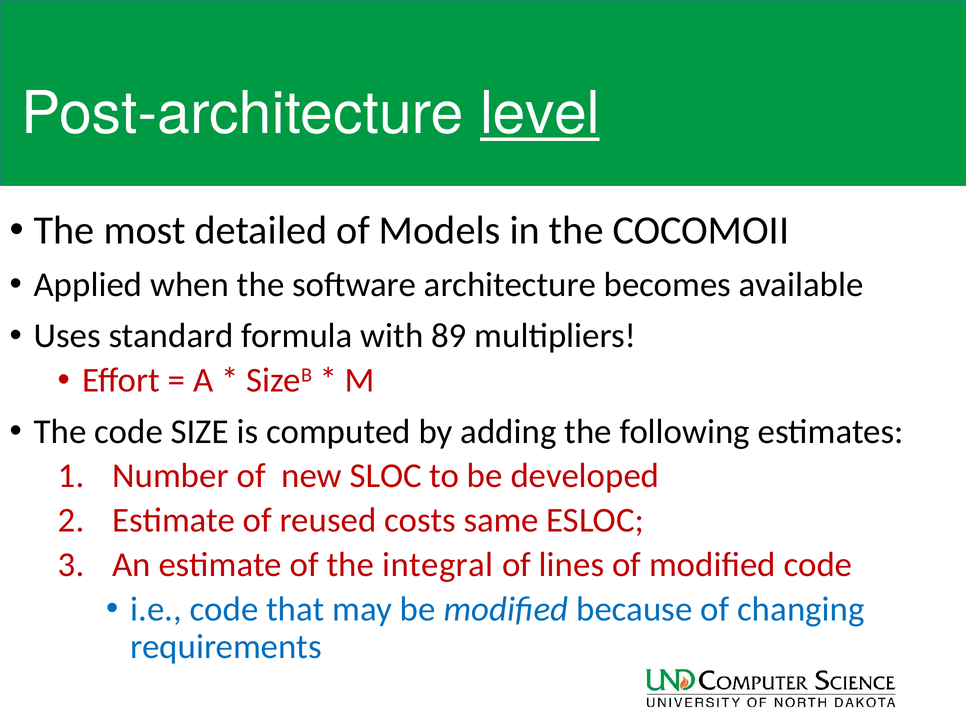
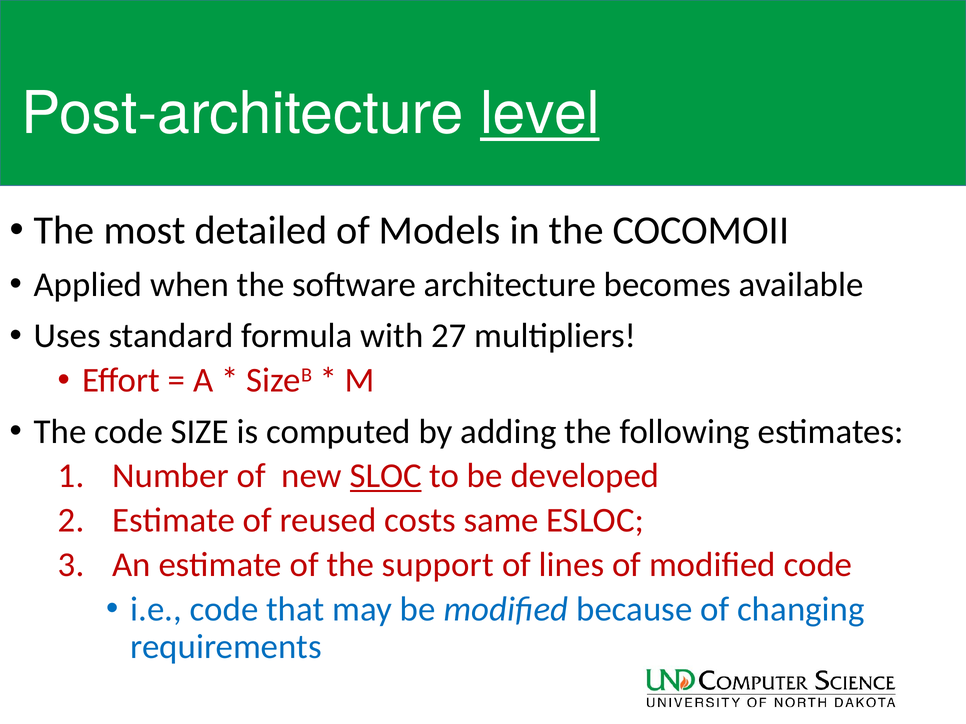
89: 89 -> 27 (449, 336)
SLOC underline: none -> present (386, 476)
integral: integral -> support (438, 565)
